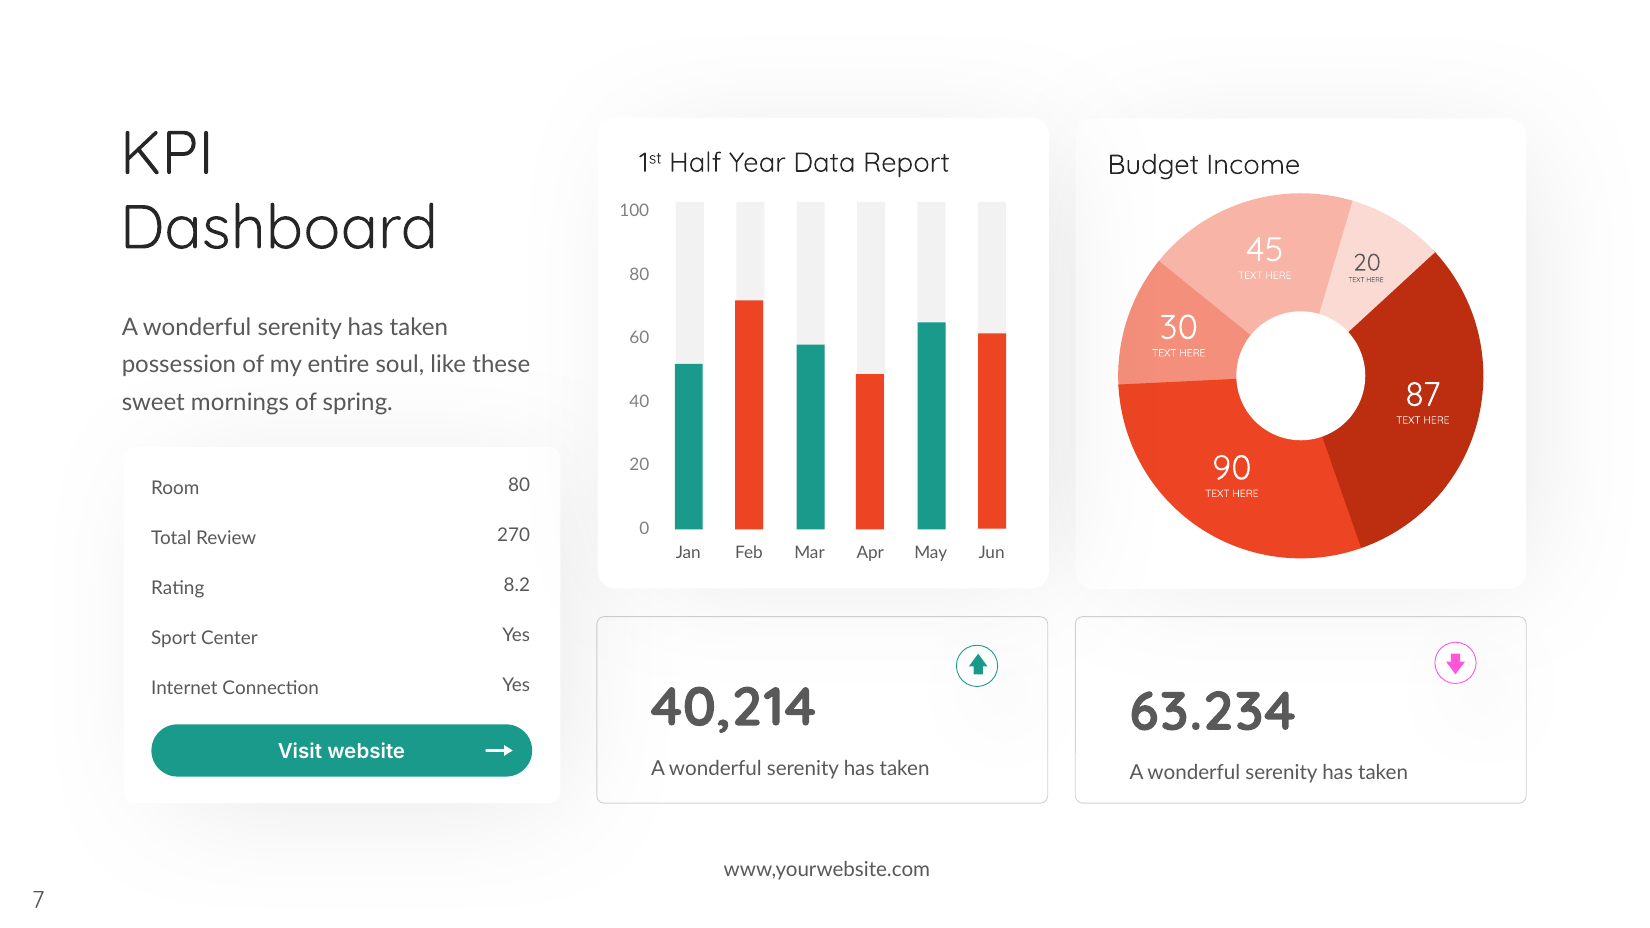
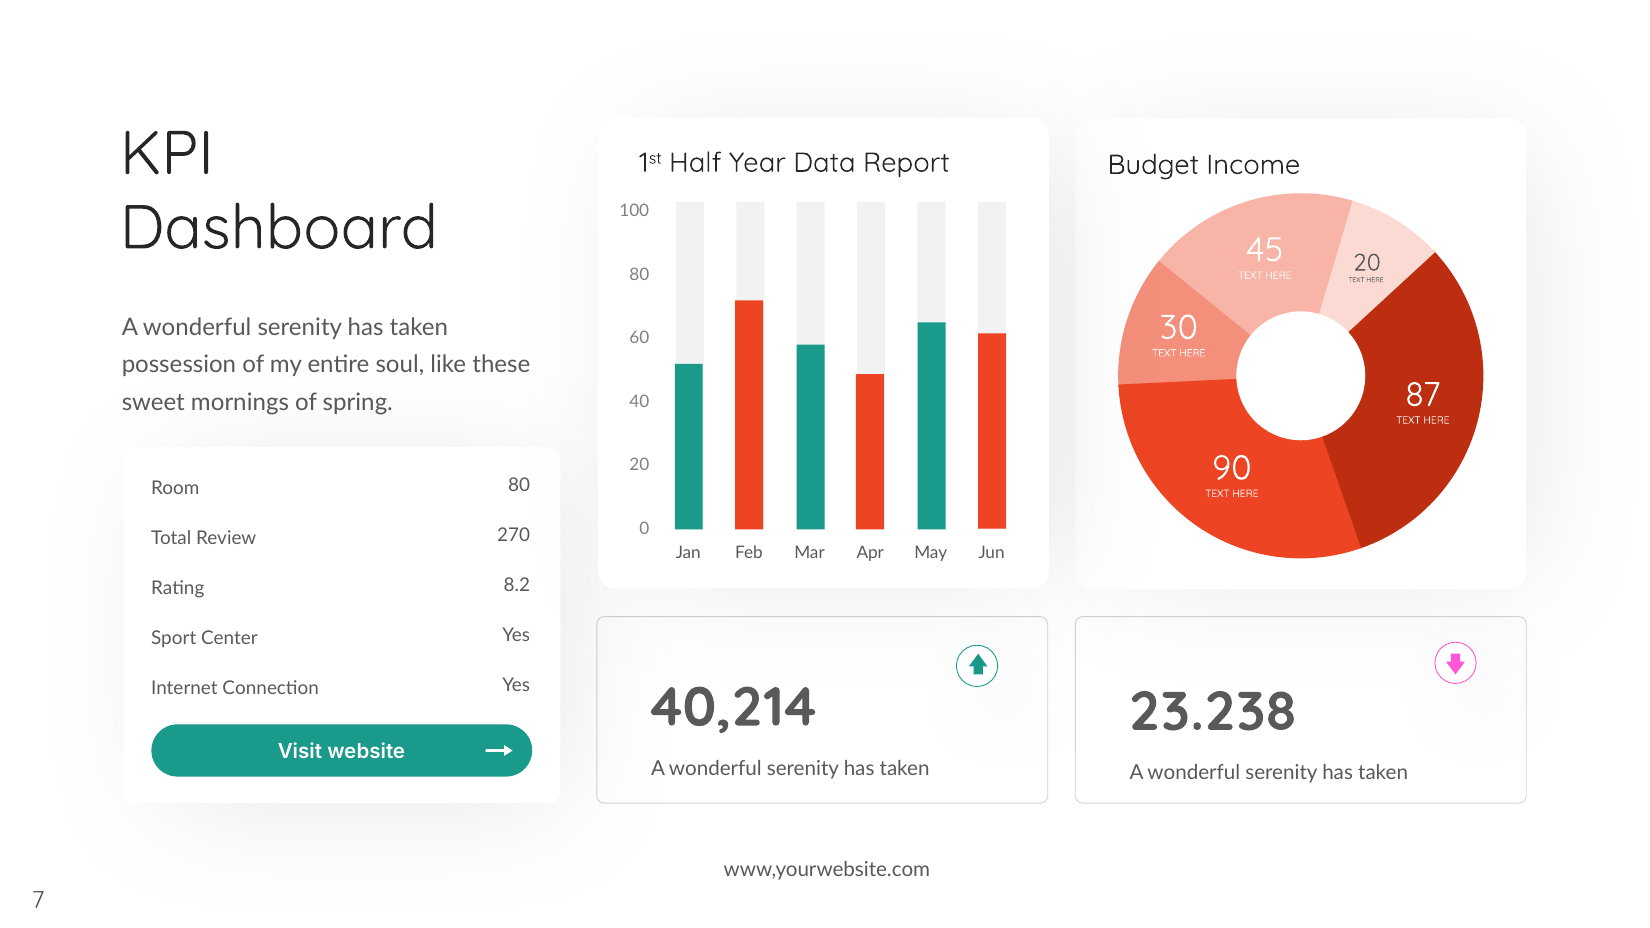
63.234: 63.234 -> 23.238 (1212, 712)
